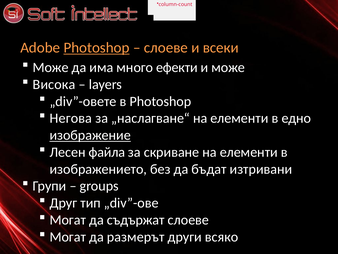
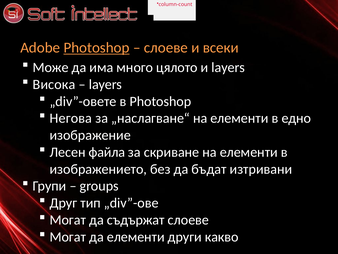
ефекти: ефекти -> цялото (177, 67)
и може: може -> layers (228, 67)
изображение underline: present -> none (90, 135)
да размерът: размерът -> елементи (136, 236)
всяко: всяко -> какво (222, 236)
